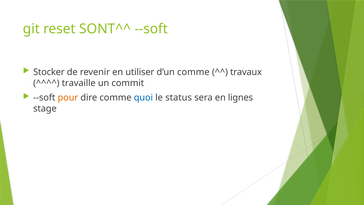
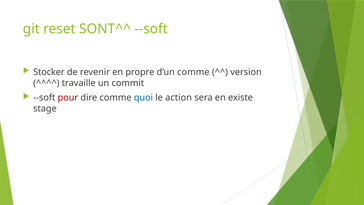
utiliser: utiliser -> propre (140, 72)
travaux: travaux -> version (246, 72)
pour colour: orange -> red (68, 98)
status: status -> action (179, 98)
lignes: lignes -> existe (240, 98)
